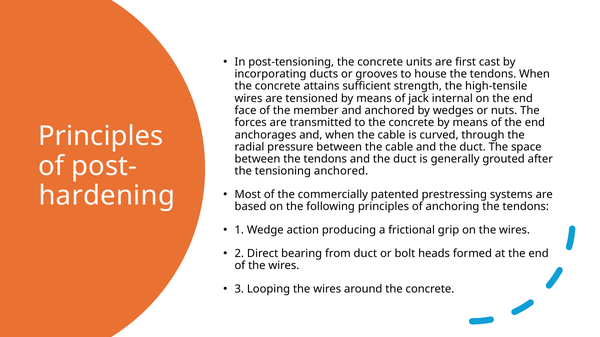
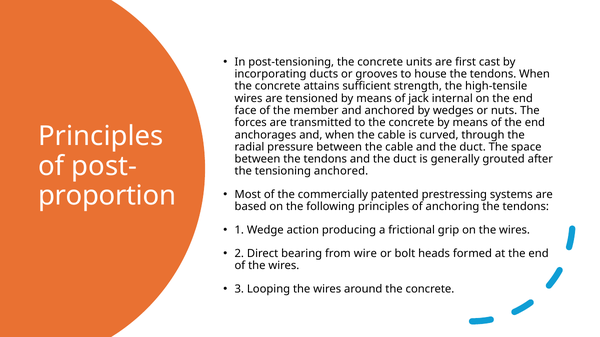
hardening: hardening -> proportion (107, 196)
from duct: duct -> wire (365, 254)
